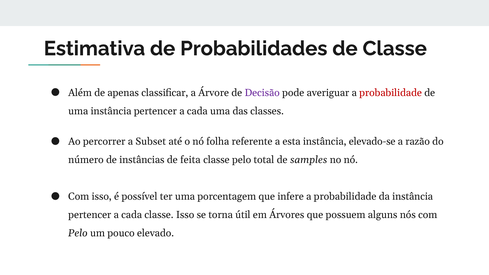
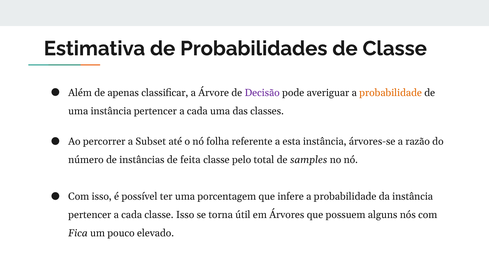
probabilidade colour: red -> orange (391, 93)
elevado-se: elevado-se -> árvores-se (372, 142)
Pelo: Pelo -> Fica (78, 233)
